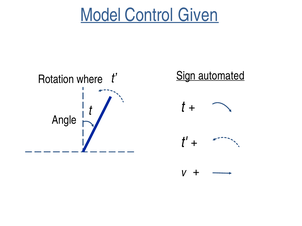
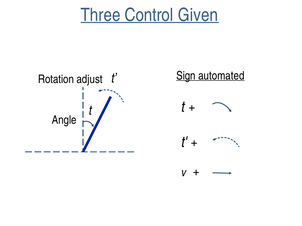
Model: Model -> Three (101, 15)
where: where -> adjust (90, 80)
